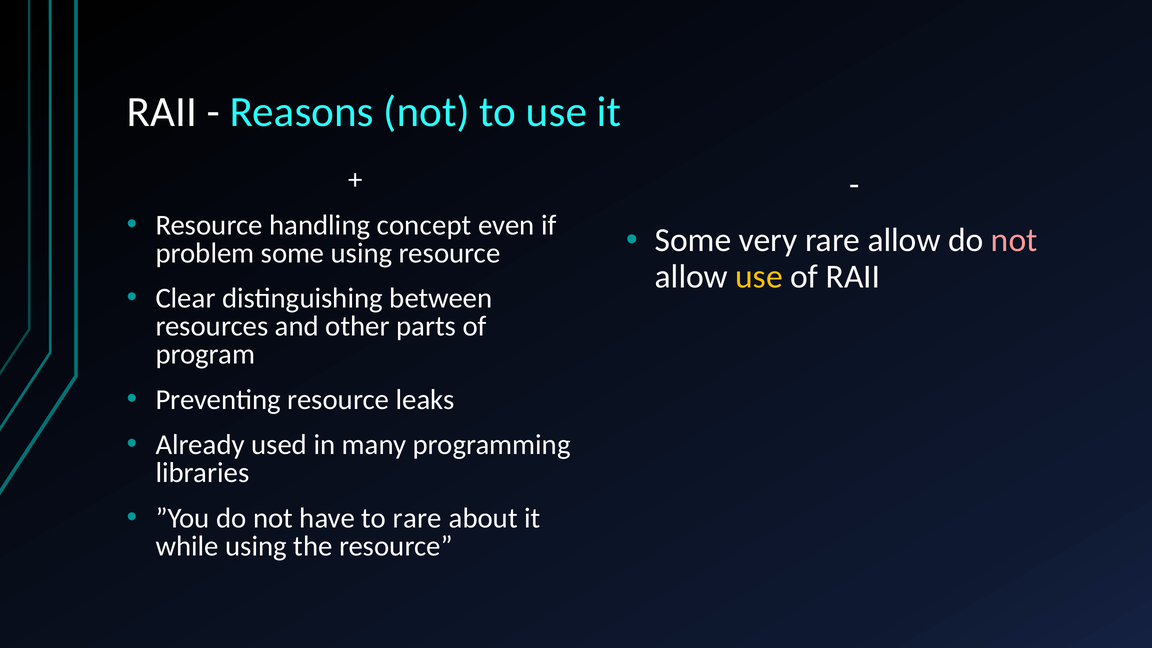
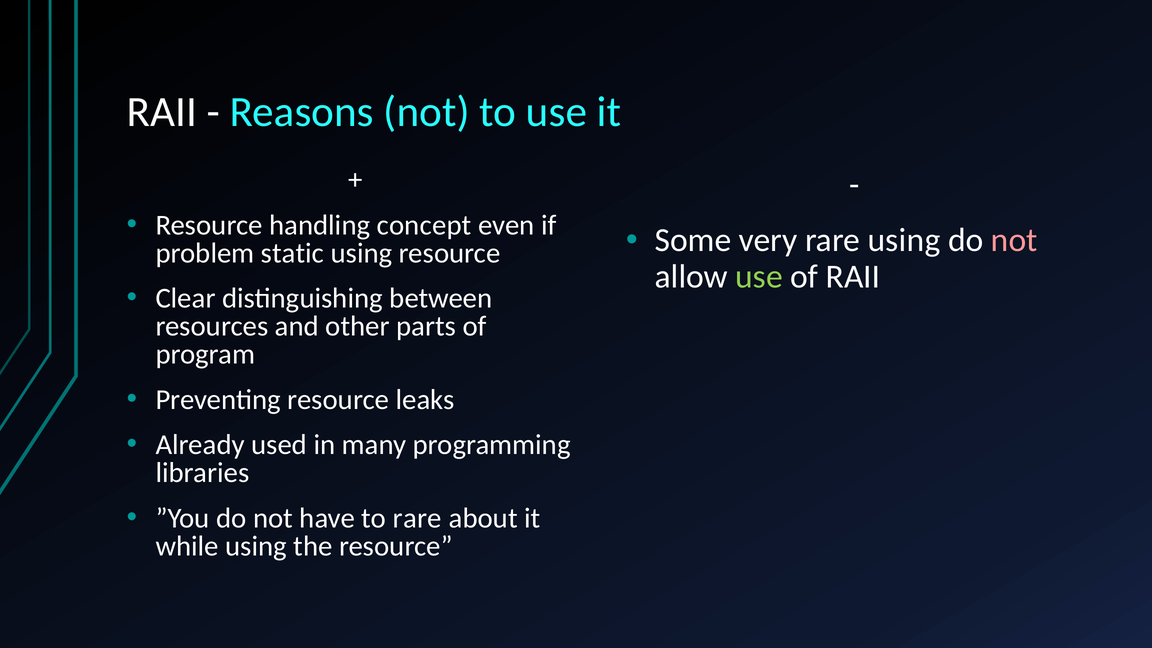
rare allow: allow -> using (904, 240)
problem some: some -> static (293, 253)
use colour: yellow -> light green (759, 277)
